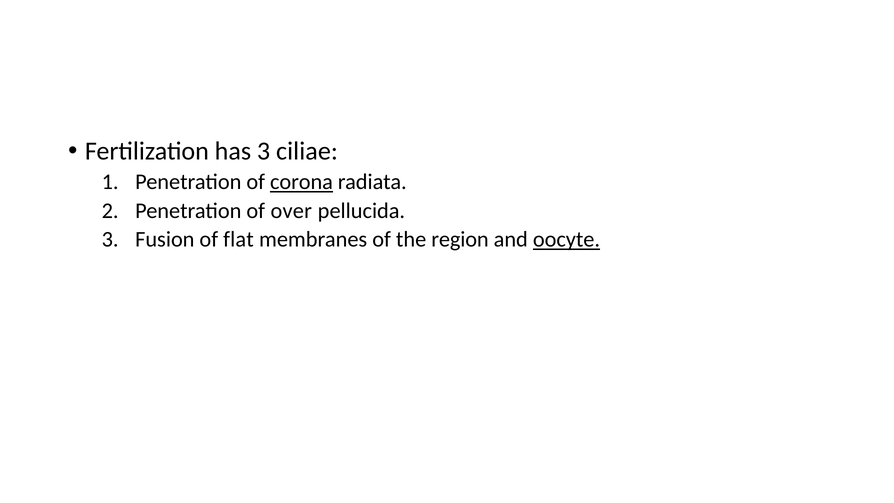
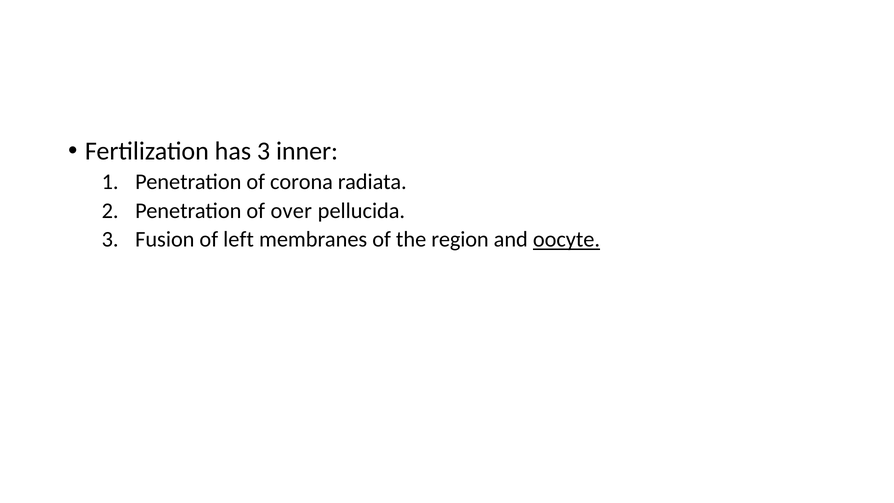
ciliae: ciliae -> inner (307, 151)
corona underline: present -> none (302, 182)
flat: flat -> left (239, 240)
